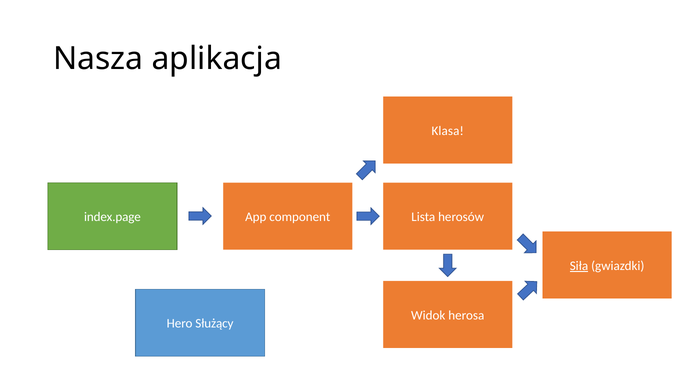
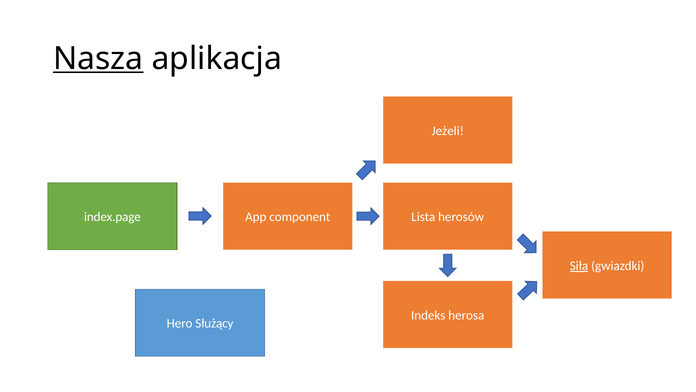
Nasza underline: none -> present (98, 58)
Klasa: Klasa -> Jeżeli (448, 131)
Widok: Widok -> Indeks (428, 315)
